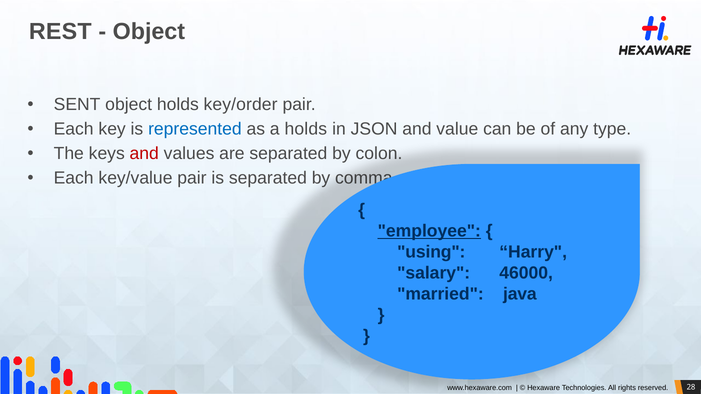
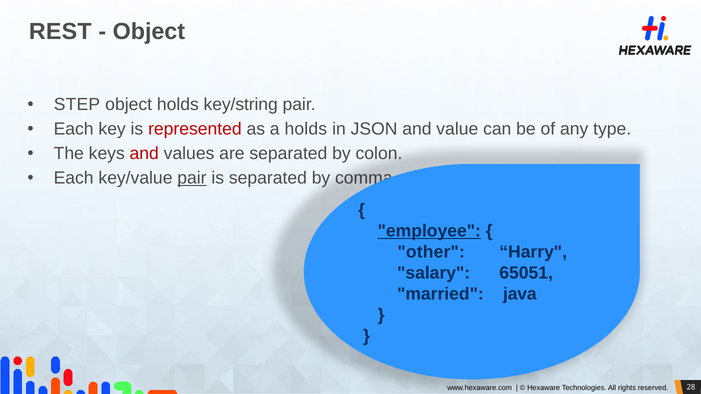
SENT: SENT -> STEP (77, 104)
key/order: key/order -> key/string (241, 104)
represented colour: blue -> red (195, 129)
pair underline: none -> present (192, 178)
using: using -> other (431, 252)
46000: 46000 -> 65051 (526, 273)
